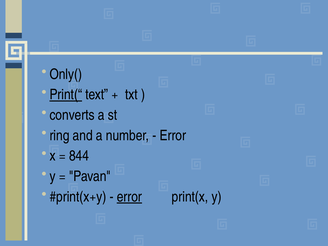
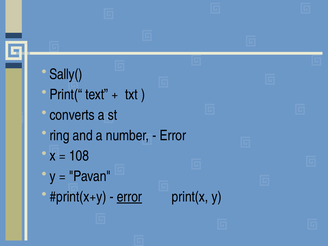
Only(: Only( -> Sally( (66, 74)
Print(“ underline: present -> none (66, 95)
844: 844 -> 108 (79, 156)
